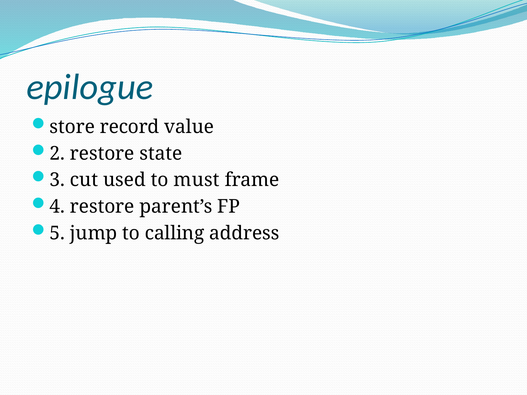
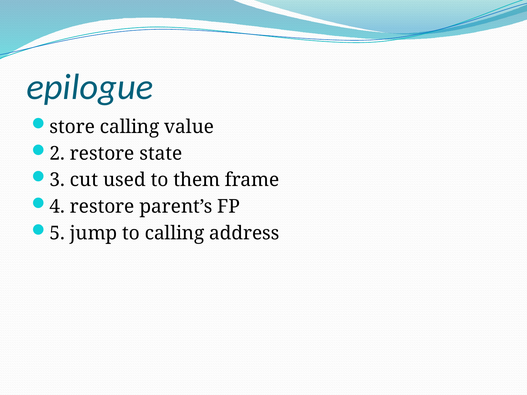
store record: record -> calling (130, 127)
must: must -> them (197, 180)
